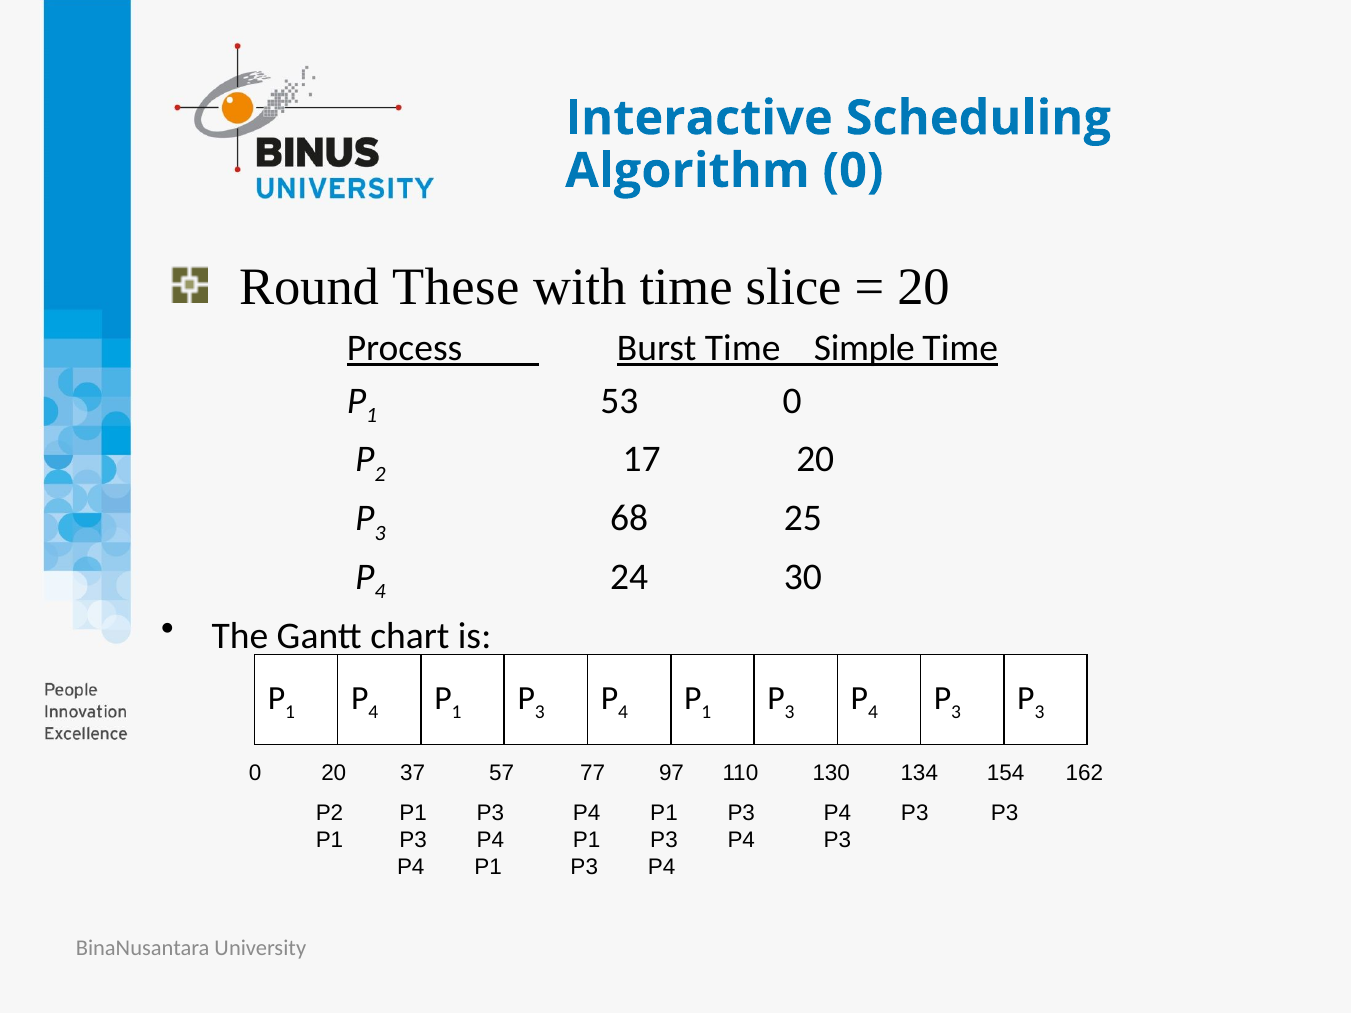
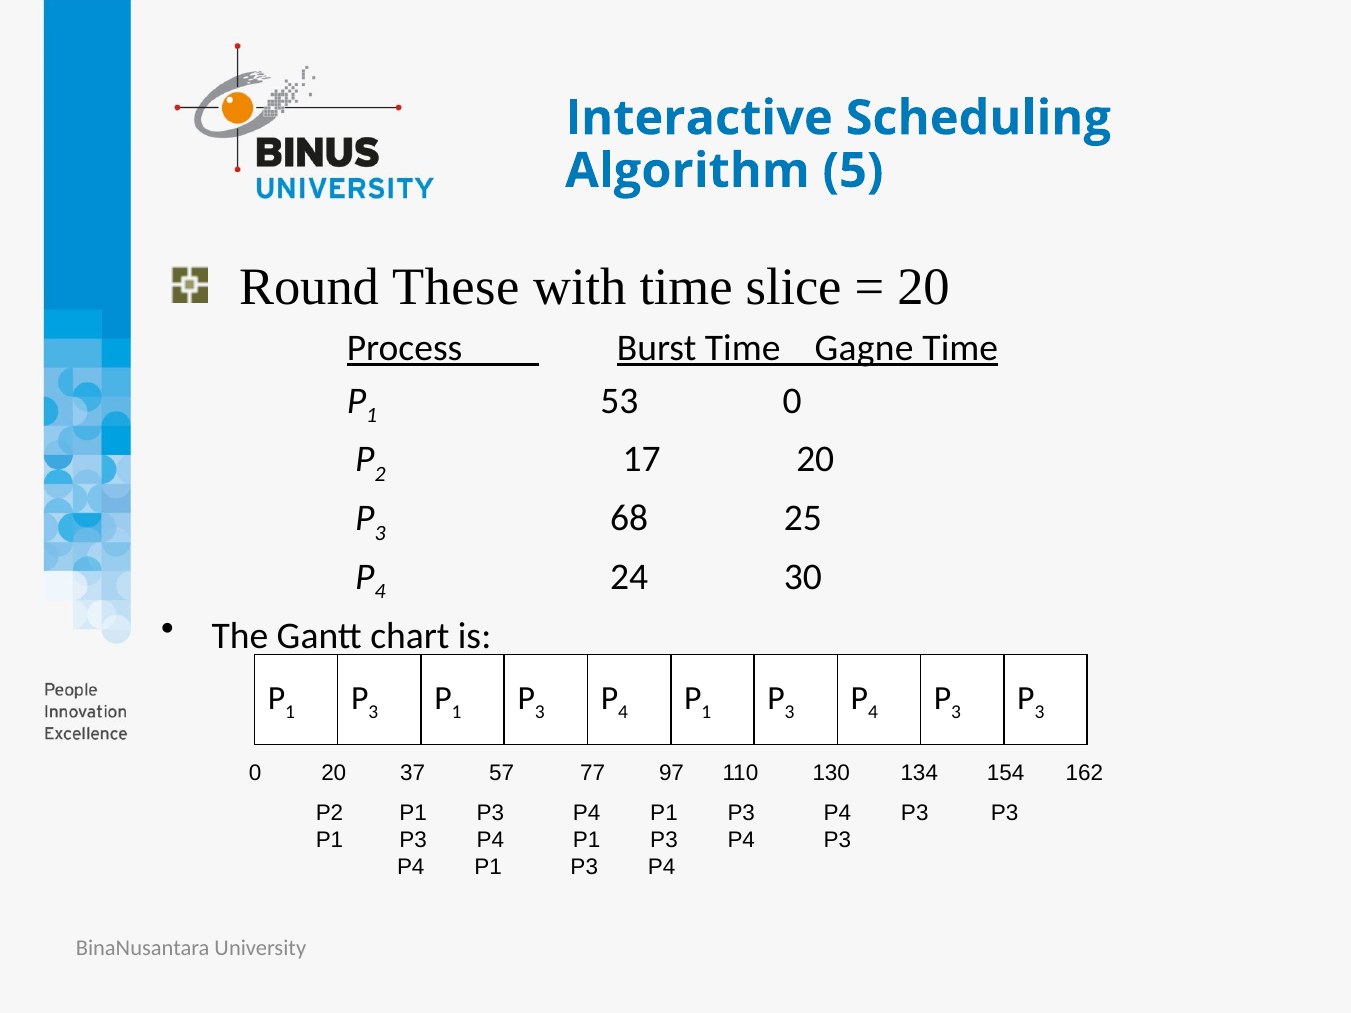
Algorithm 0: 0 -> 5 (853, 171)
Simple: Simple -> Gagne (864, 348)
4: 4 -> 3 (373, 712)
